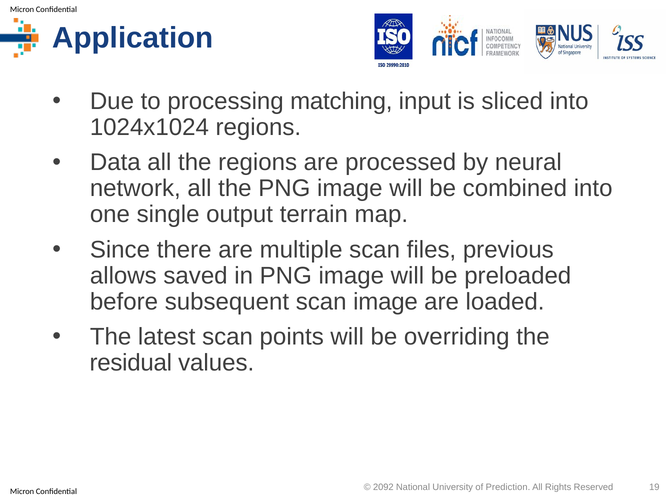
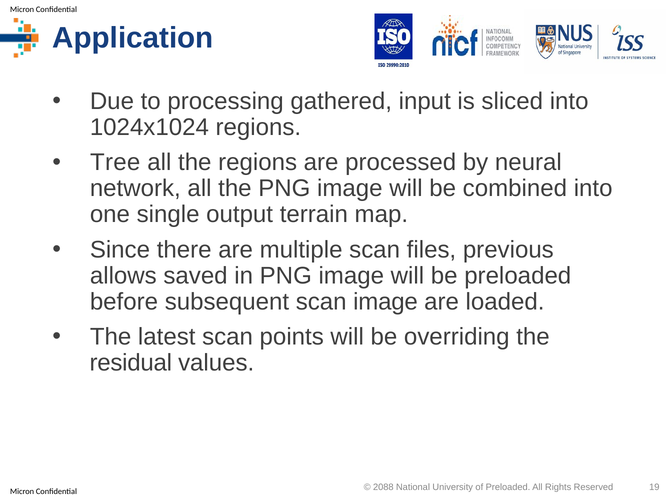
matching: matching -> gathered (341, 101)
Data: Data -> Tree (115, 162)
2092: 2092 -> 2088 (383, 487)
of Prediction: Prediction -> Preloaded (508, 487)
